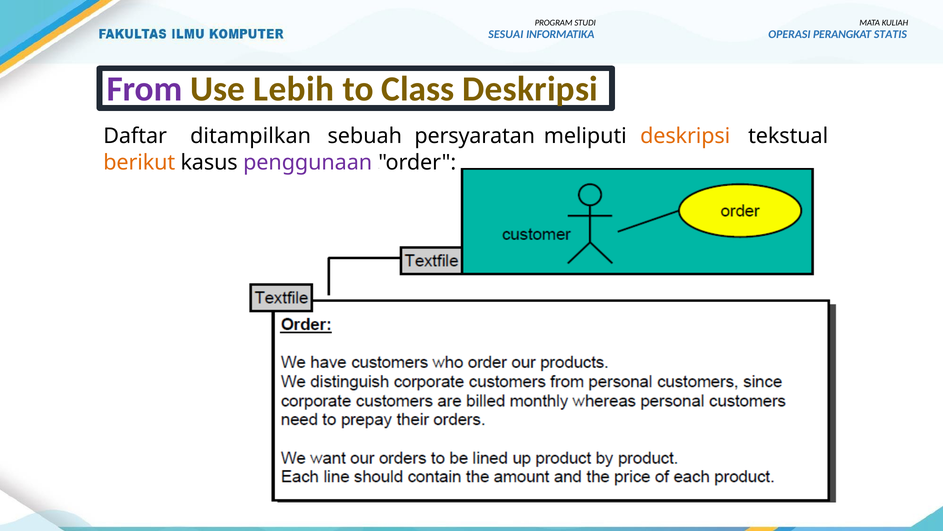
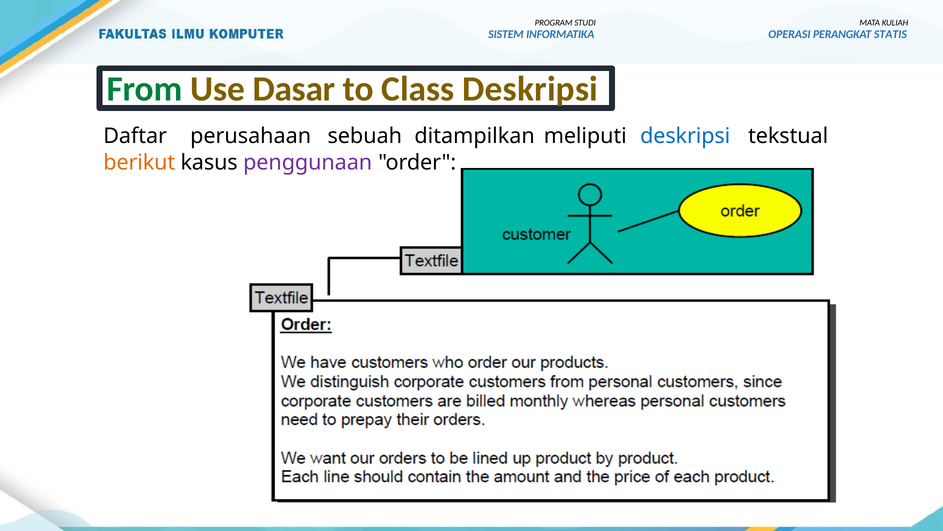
SESUAI: SESUAI -> SISTEM (506, 35)
From colour: purple -> green (144, 89)
Lebih: Lebih -> Dasar (294, 89)
ditampilkan: ditampilkan -> perusahaan (251, 136)
persyaratan: persyaratan -> ditampilkan (475, 136)
deskripsi colour: orange -> blue (685, 136)
